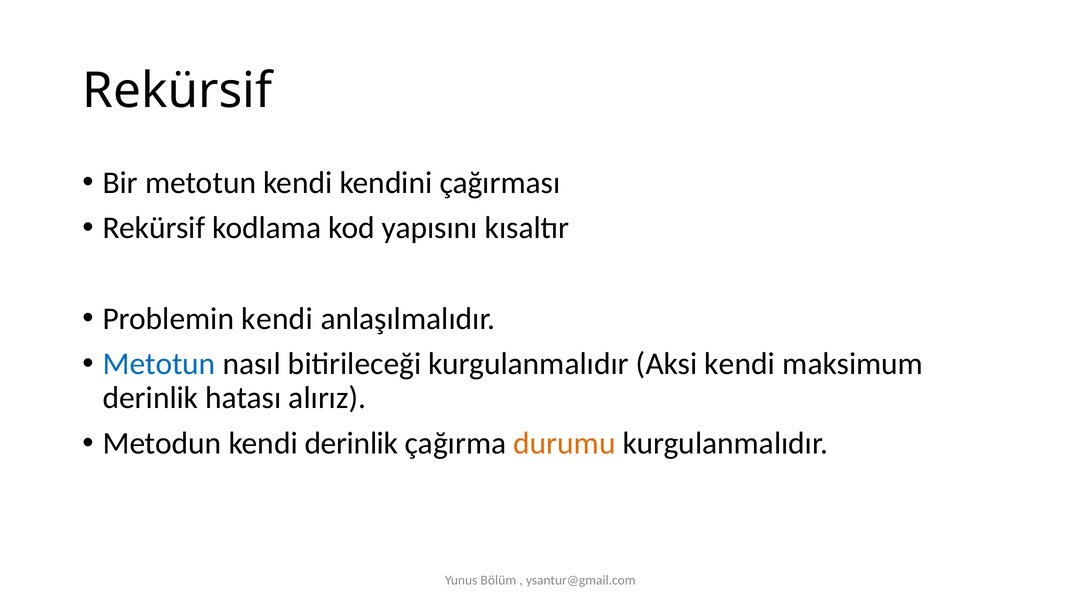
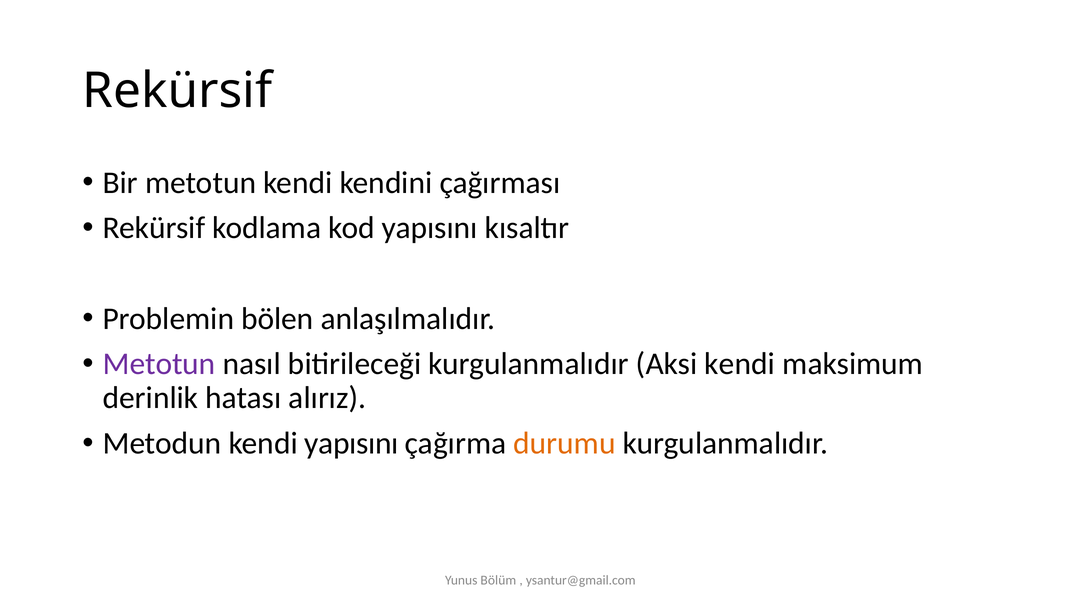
Problemin kendi: kendi -> bölen (277, 319)
Metotun colour: blue -> purple (159, 364)
kendi derinlik: derinlik -> yapısını (351, 443)
